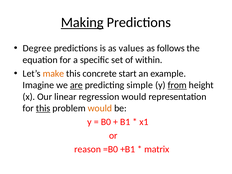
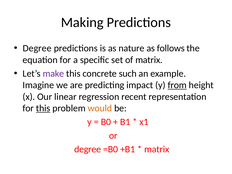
Making underline: present -> none (82, 22)
values: values -> nature (132, 48)
of within: within -> matrix (149, 60)
make colour: orange -> purple (53, 73)
start: start -> such (128, 73)
are underline: present -> none (76, 85)
simple: simple -> impact (140, 85)
regression would: would -> recent (134, 97)
reason: reason -> degree (88, 149)
